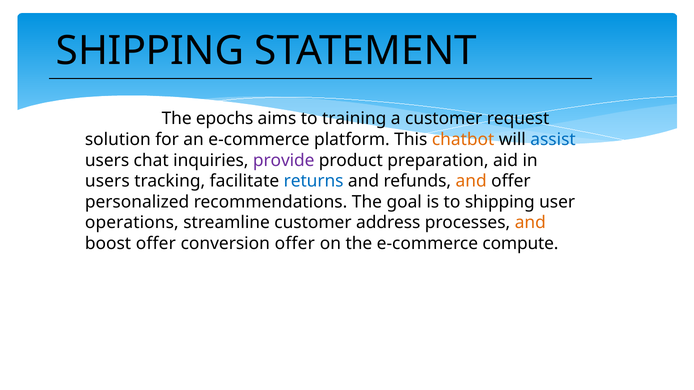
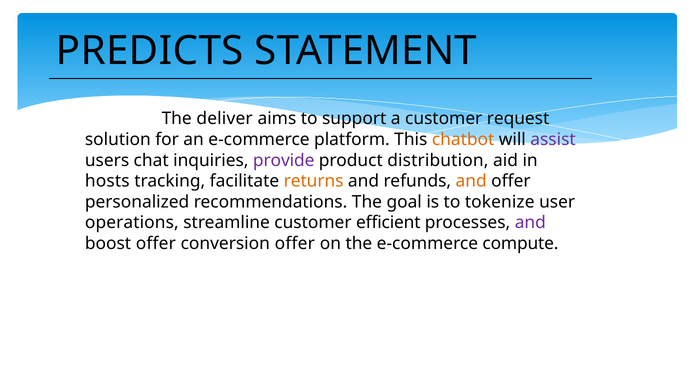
SHIPPING: SHIPPING -> PREDICTS (150, 51)
epochs: epochs -> deliver (225, 119)
training: training -> support (354, 119)
assist colour: blue -> purple (553, 140)
preparation: preparation -> distribution (438, 160)
users: users -> hosts (107, 181)
returns colour: blue -> orange (314, 181)
to shipping: shipping -> tokenize (500, 202)
address: address -> efficient (388, 223)
and colour: orange -> purple (530, 223)
